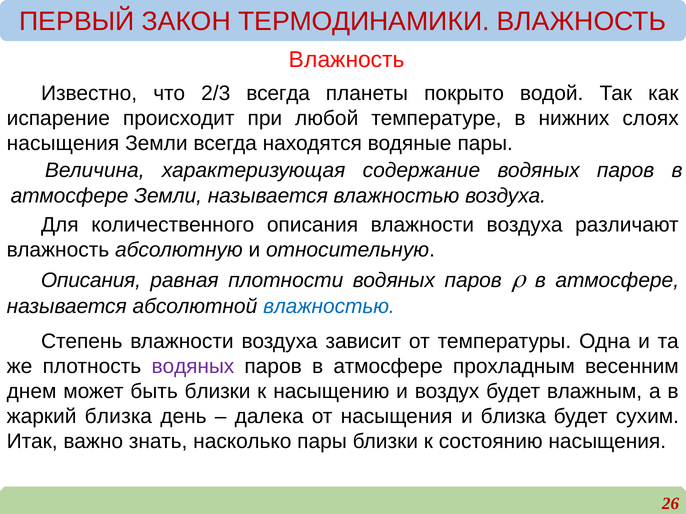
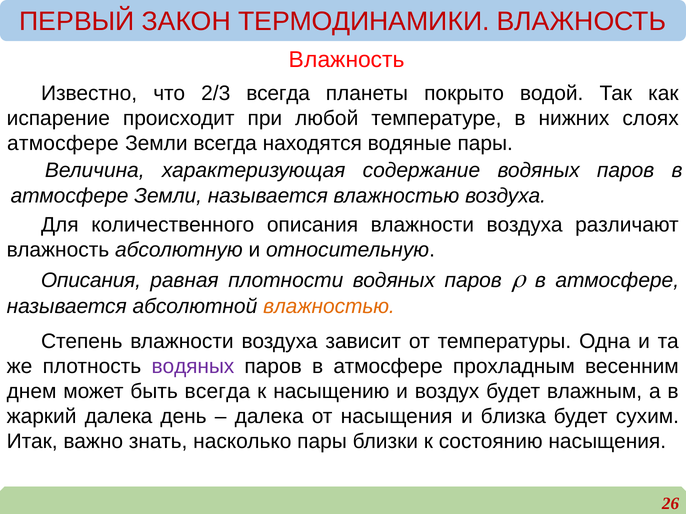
насыщения: насыщения -> атмосфере (63, 143)
влажностью colour: blue -> orange (329, 307)
быть близки: близки -> всегда (217, 392)
жаркий близка: близка -> далека (118, 417)
